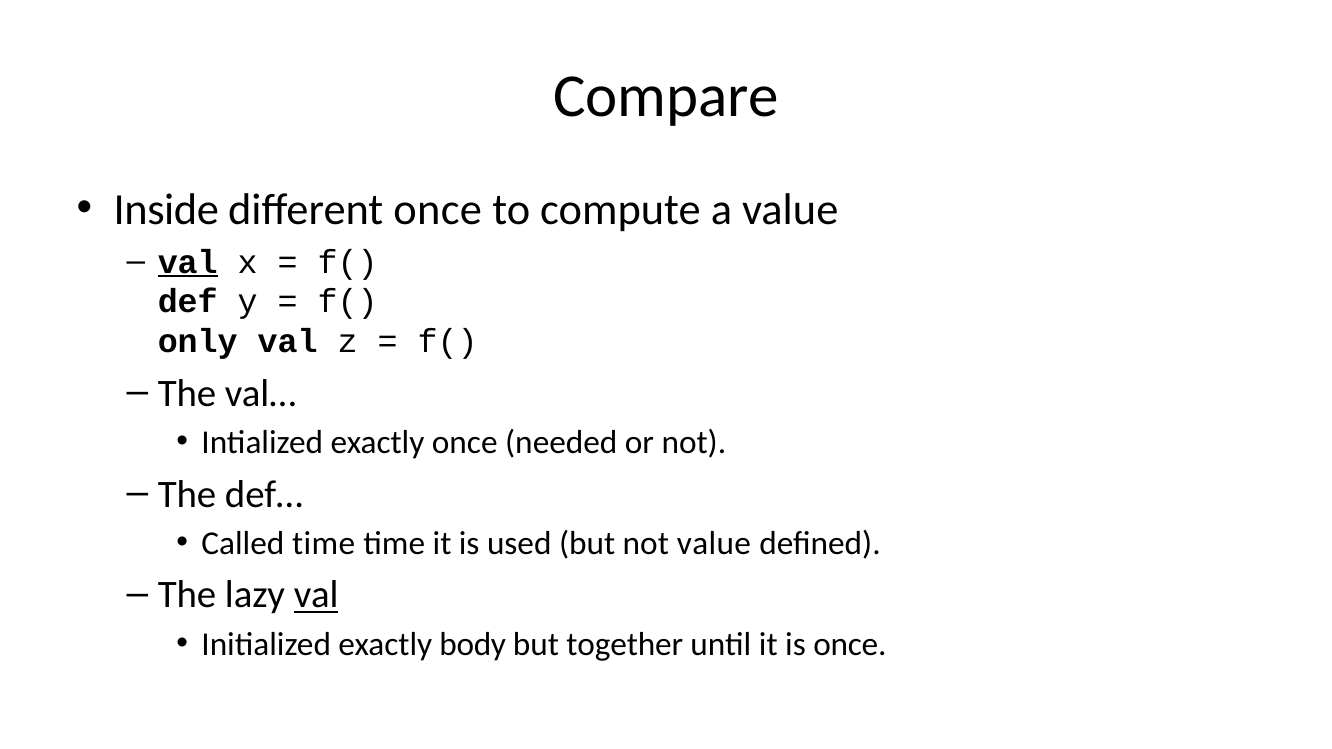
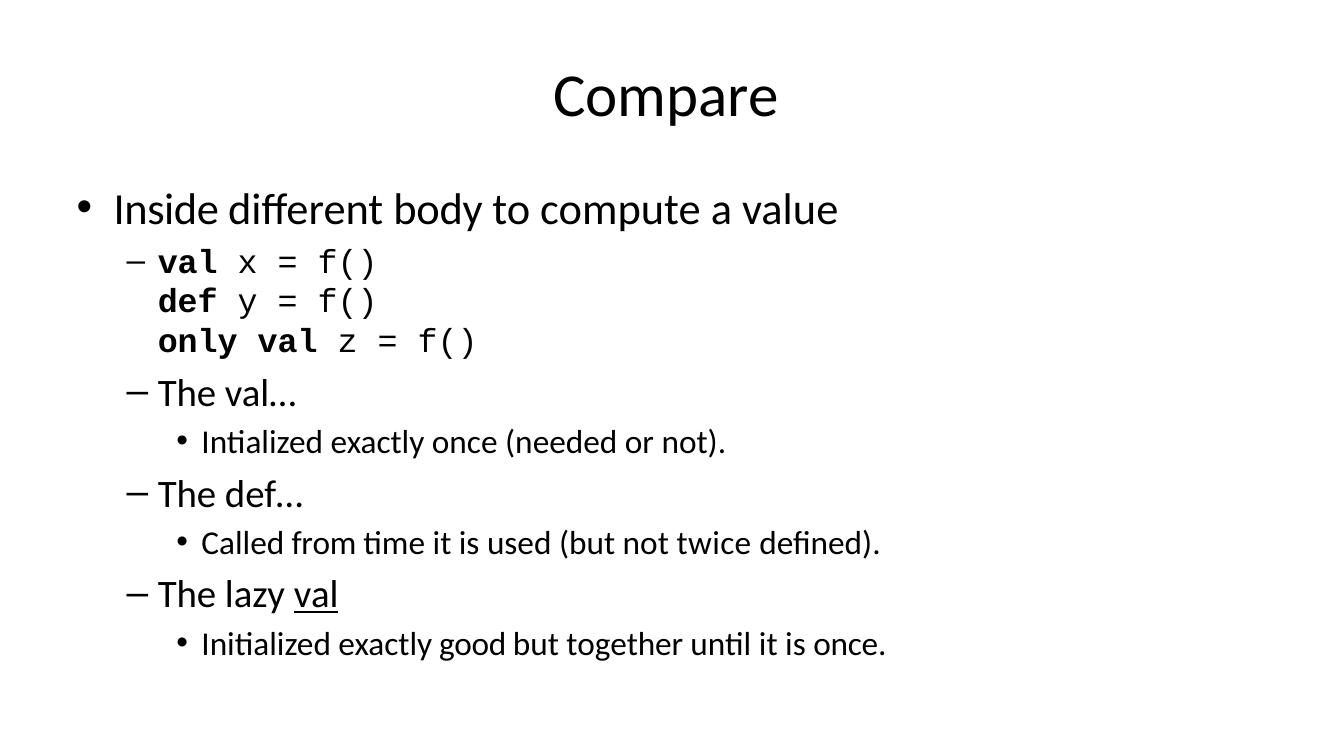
different once: once -> body (438, 210)
val underline: present -> none (188, 262)
Called time: time -> from (324, 544)
not value: value -> twice (714, 544)
body: body -> good (473, 645)
